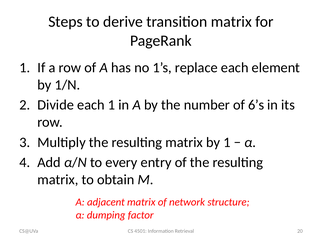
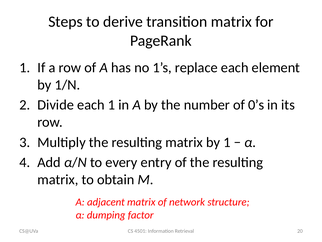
6’s: 6’s -> 0’s (256, 105)
